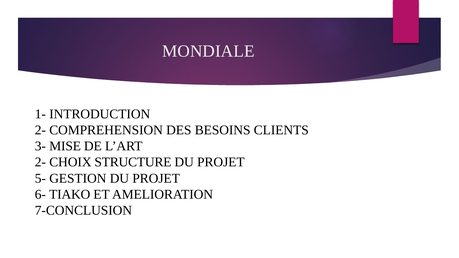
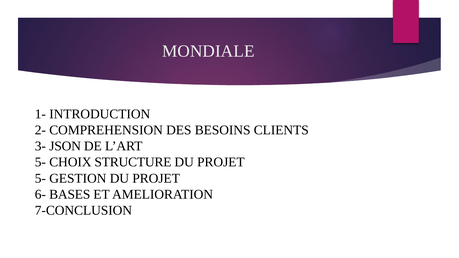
MISE: MISE -> JSON (65, 146)
2-: 2- -> 5- (40, 162)
TIAKO: TIAKO -> BASES (70, 194)
